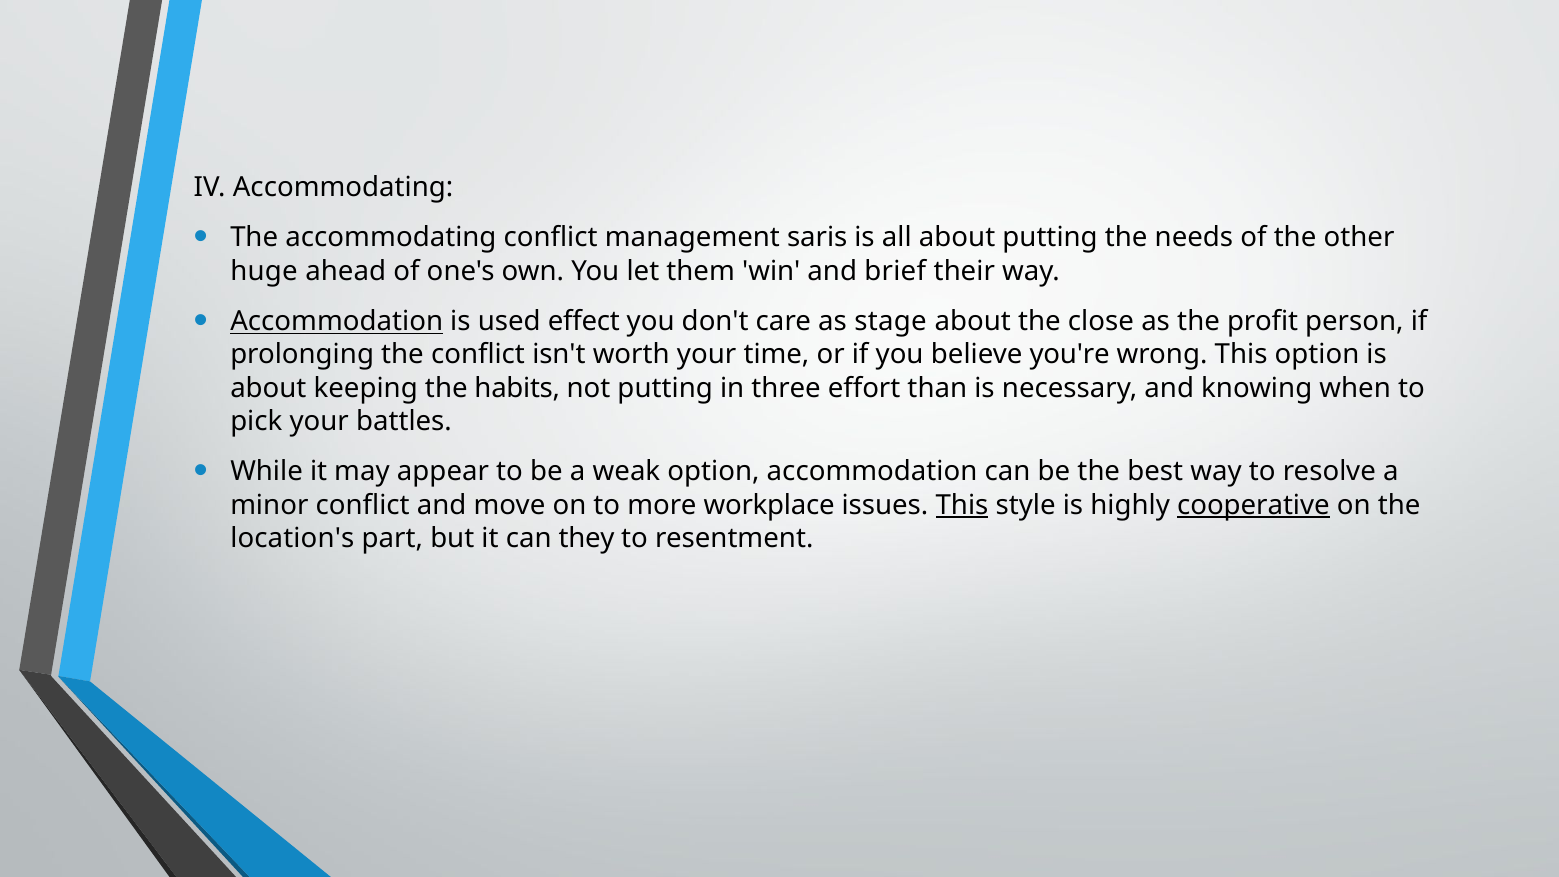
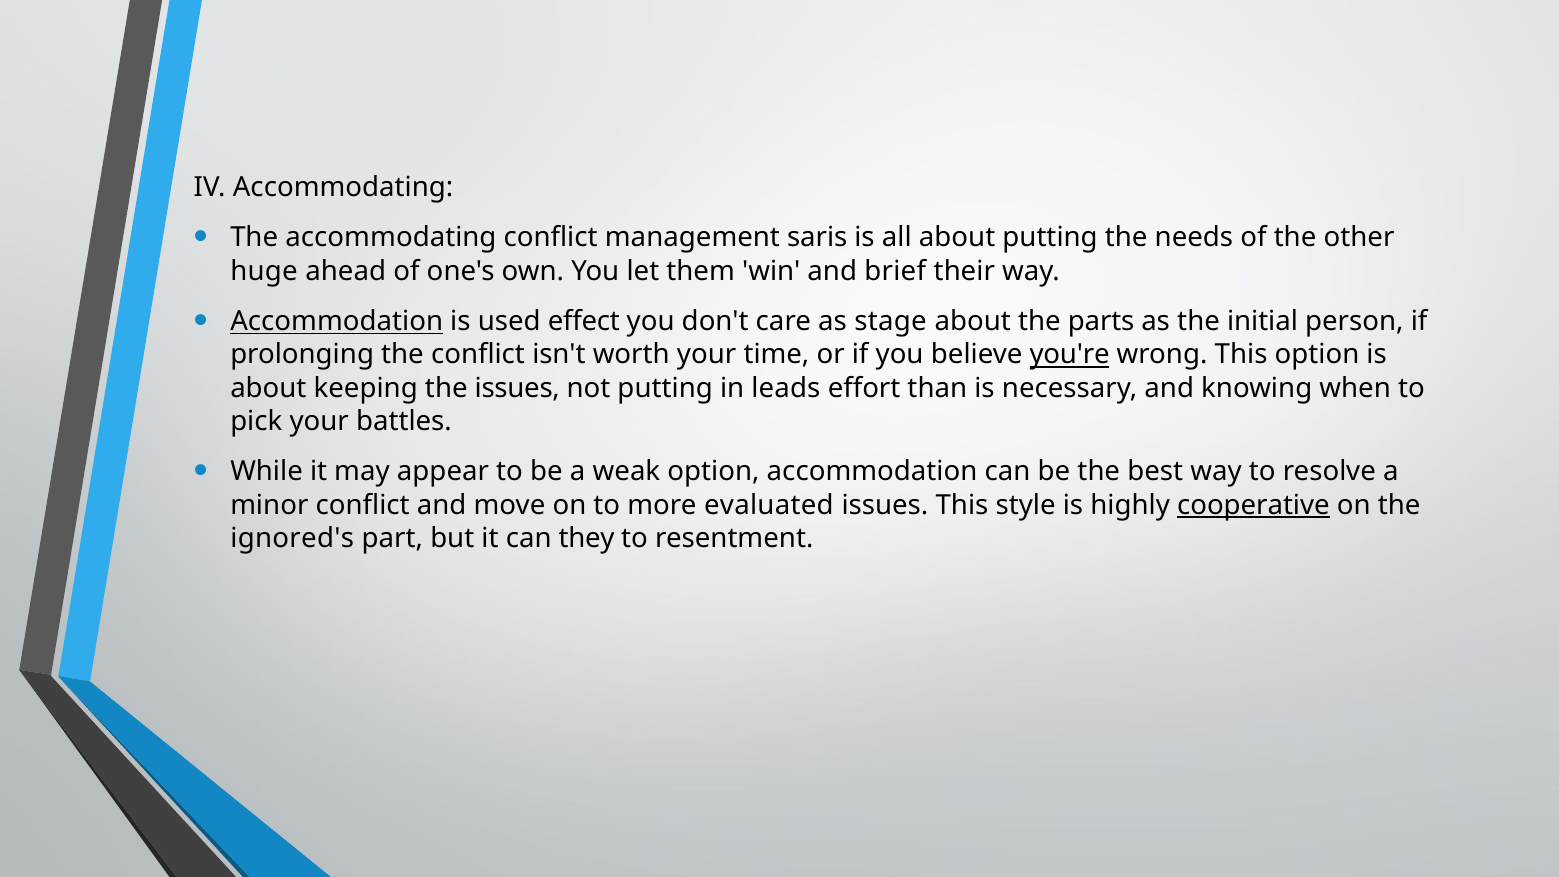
close: close -> parts (1101, 322)
profit: profit -> initial (1262, 322)
you're underline: none -> present (1070, 355)
the habits: habits -> issues (517, 388)
three: three -> leads (786, 388)
workplace: workplace -> evaluated (769, 505)
This underline: present -> none (962, 505)
location's: location's -> ignored's (292, 538)
